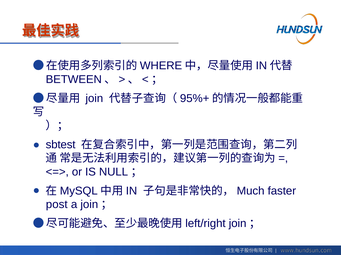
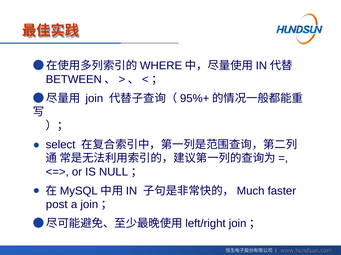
sbtest: sbtest -> select (61, 145)
